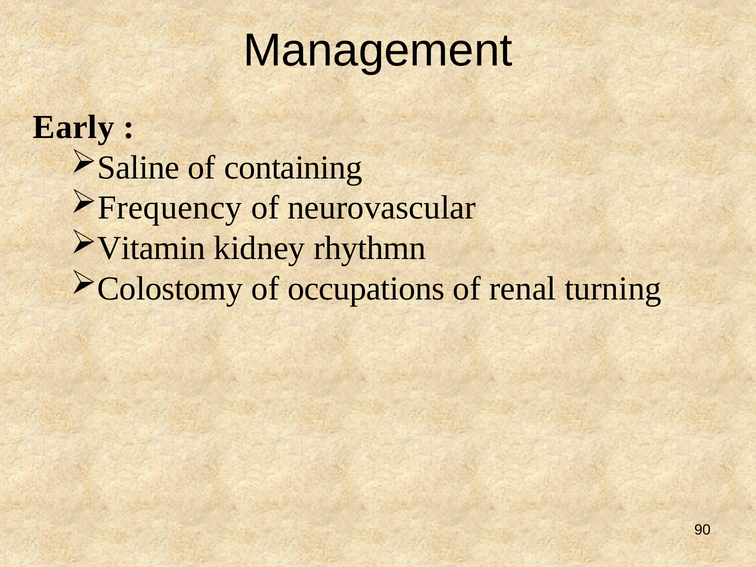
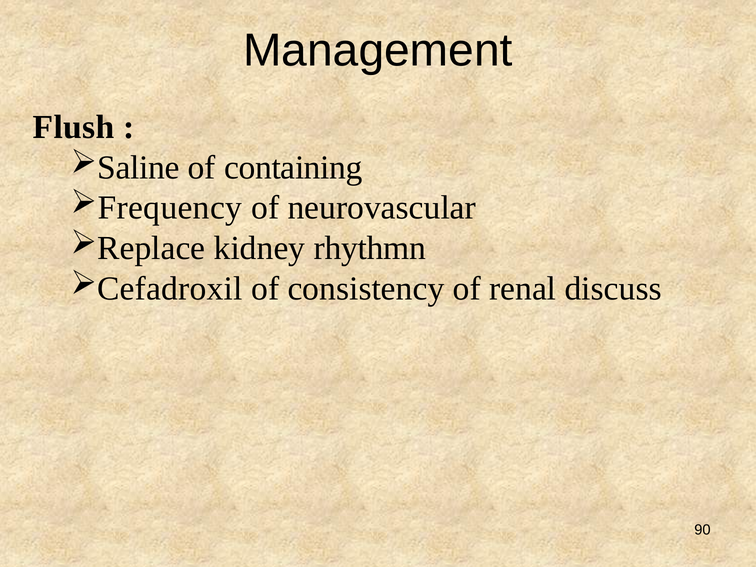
Early: Early -> Flush (74, 127)
Vitamin: Vitamin -> Replace (151, 248)
Colostomy: Colostomy -> Cefadroxil (170, 288)
occupations: occupations -> consistency (366, 288)
turning: turning -> discuss (613, 288)
